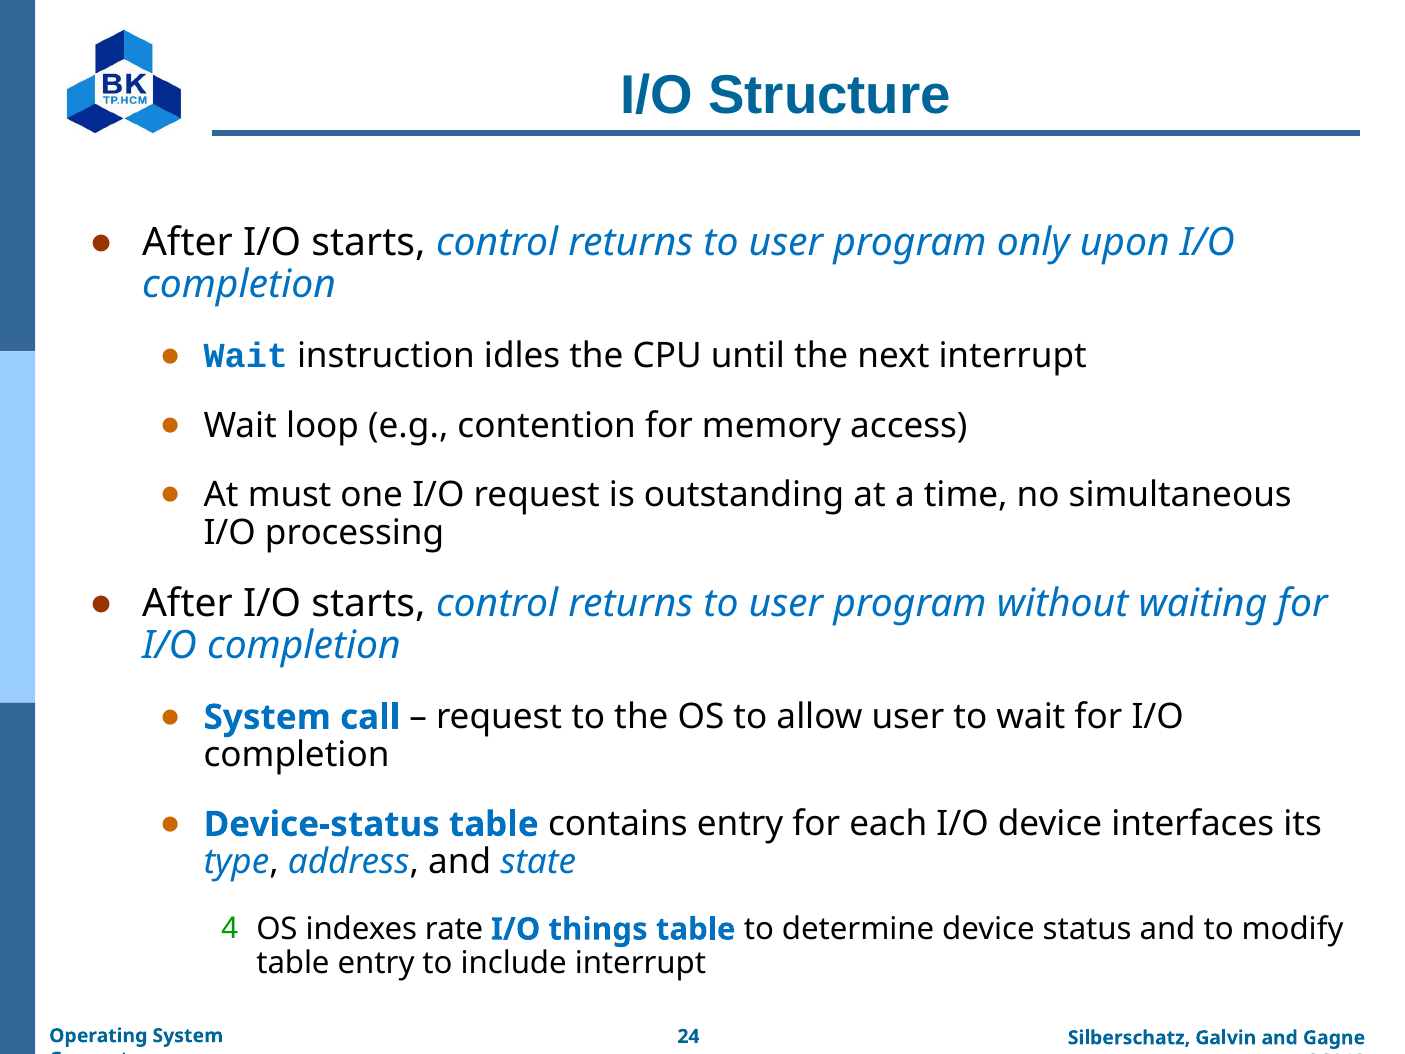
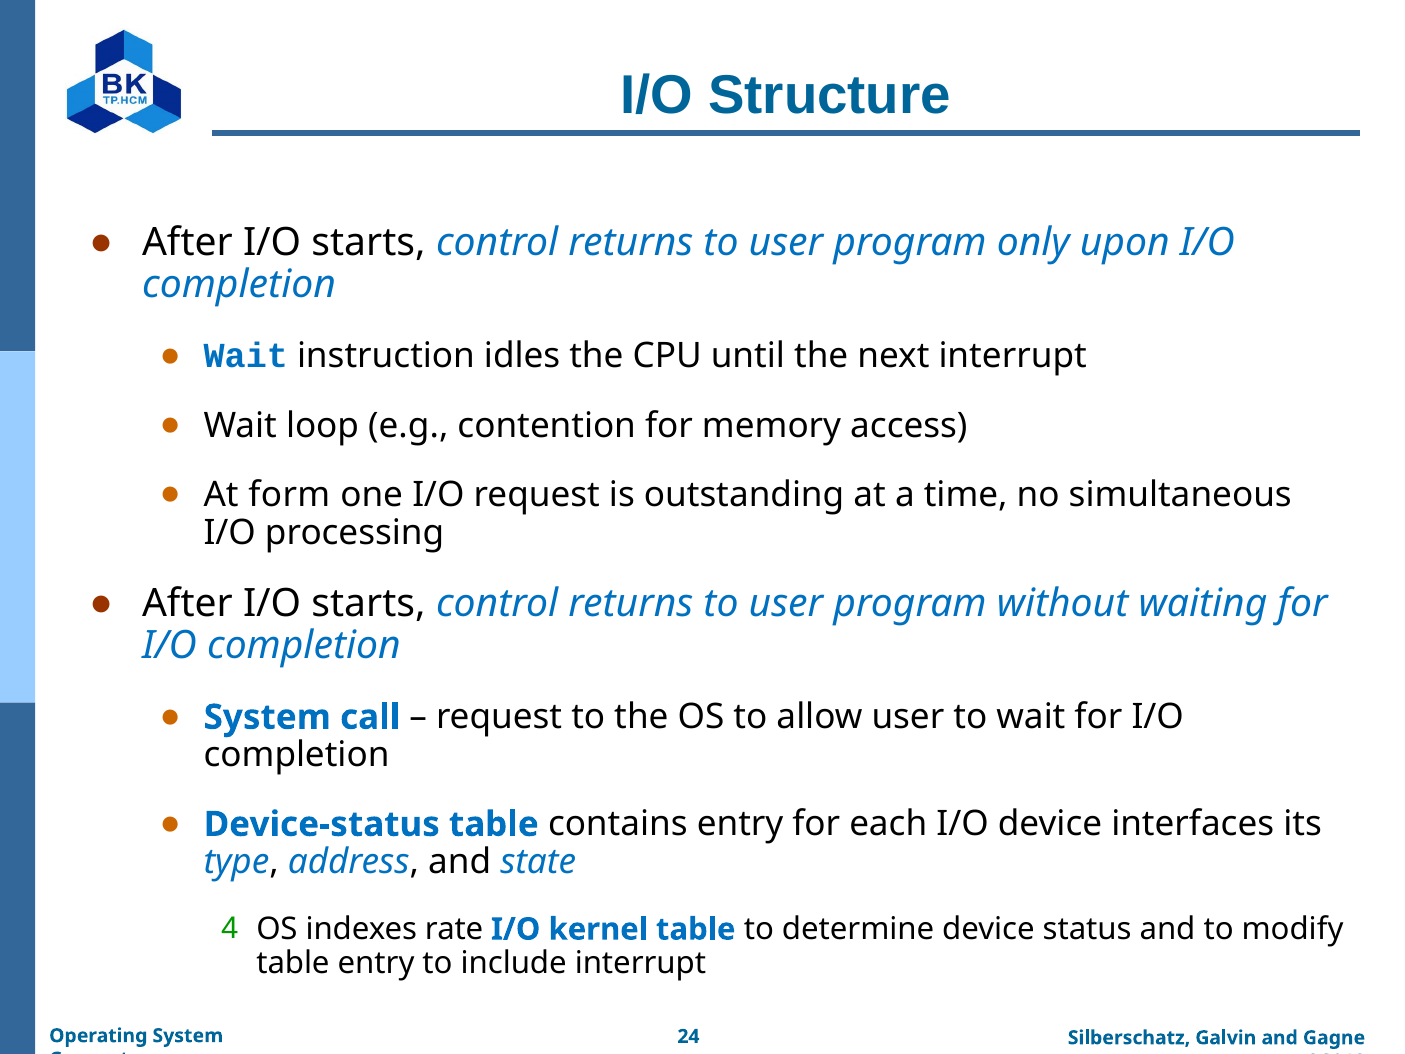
must: must -> form (289, 494)
things: things -> kernel (598, 929)
